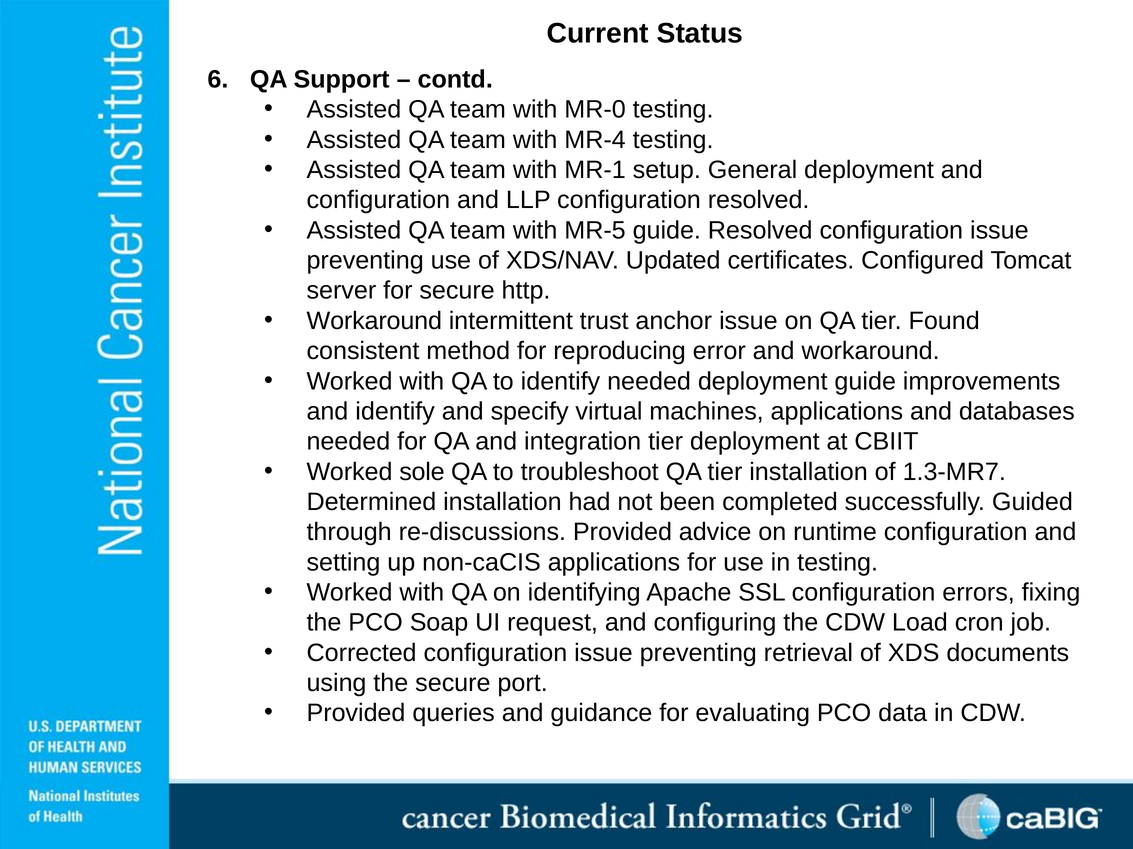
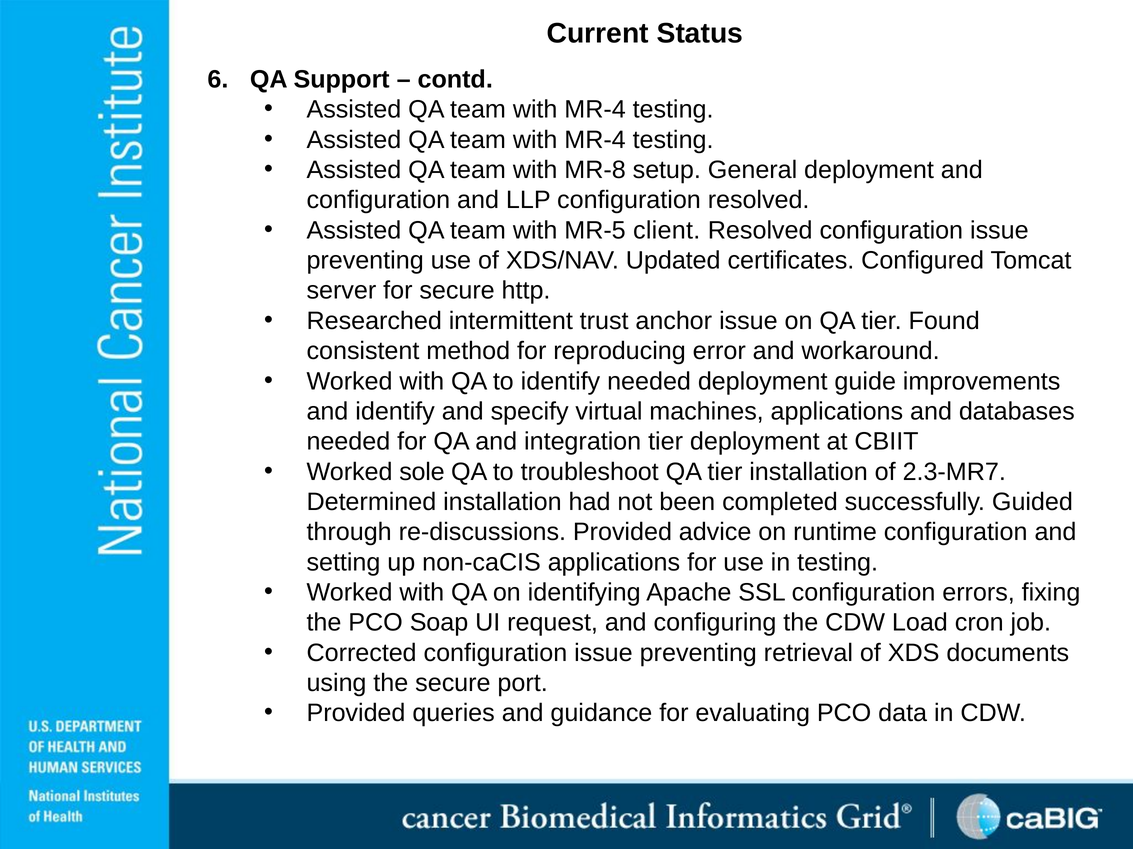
MR-0: MR-0 -> MR-4 (595, 110)
MR-1: MR-1 -> MR-8 (595, 170)
MR-5 guide: guide -> client (667, 231)
Workaround: Workaround -> Researched (374, 321)
1.3-MR7: 1.3-MR7 -> 2.3-MR7 (954, 472)
